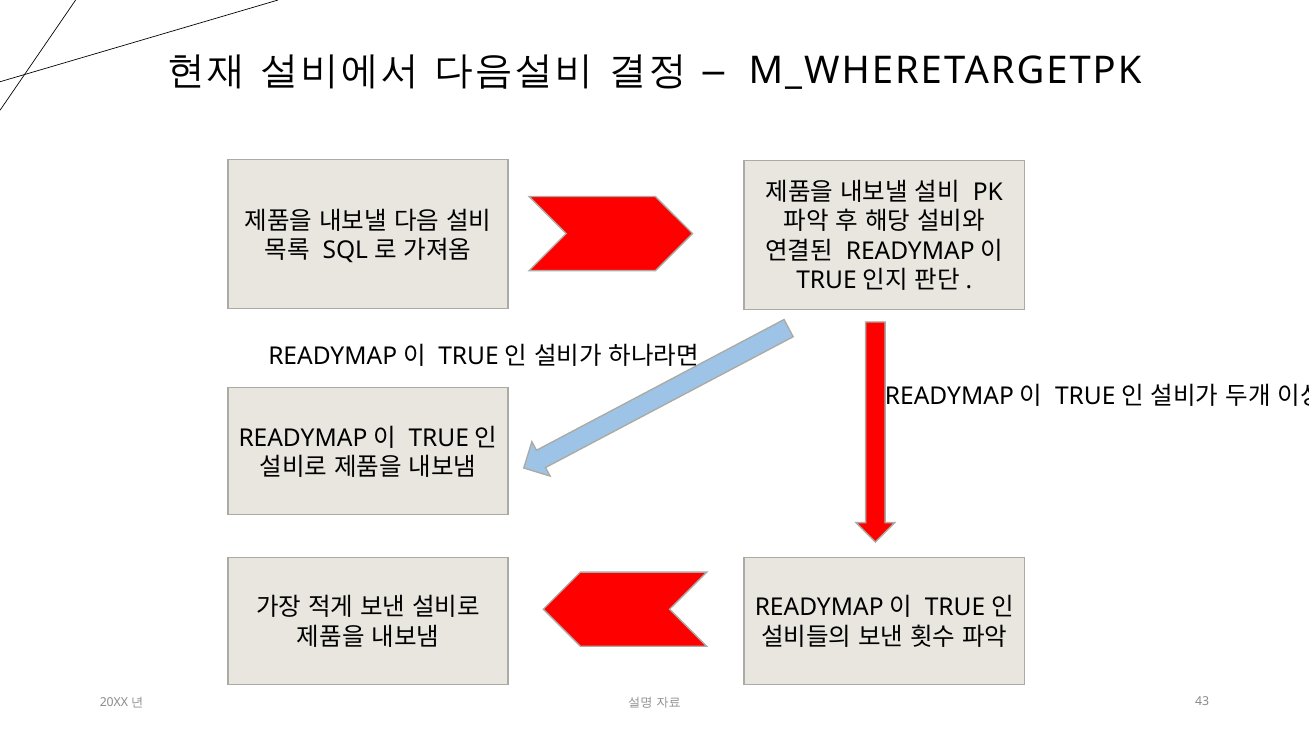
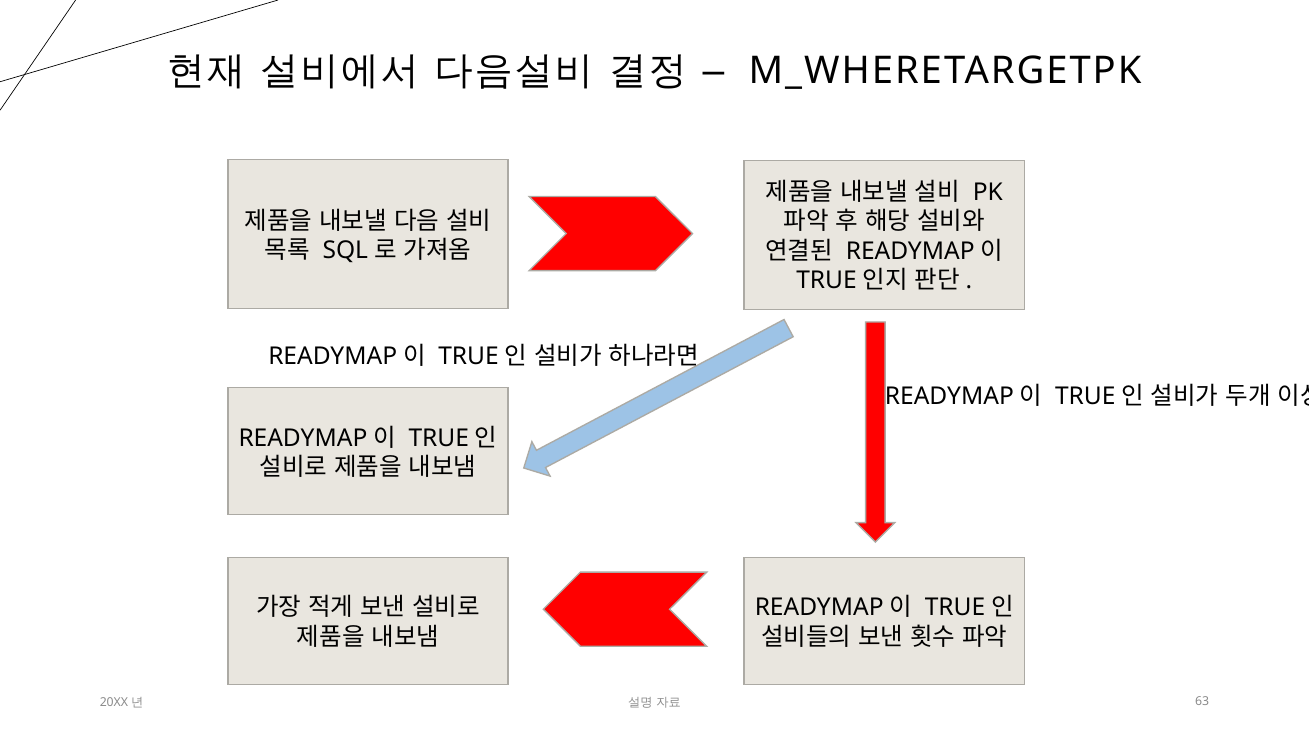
43: 43 -> 63 (1202, 702)
